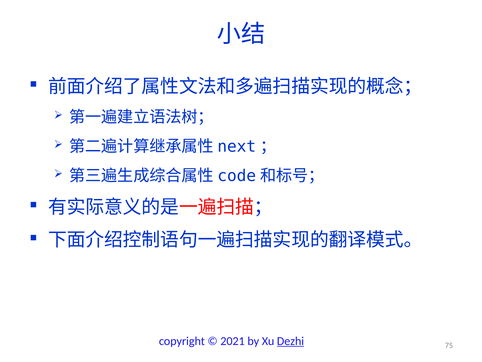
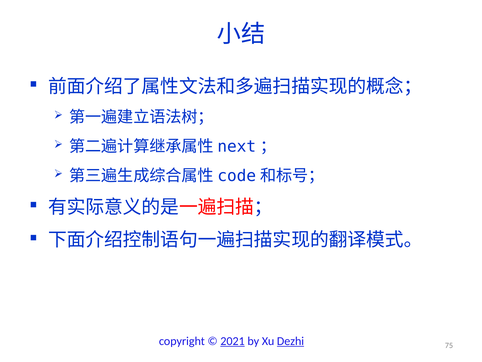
2021 underline: none -> present (233, 341)
